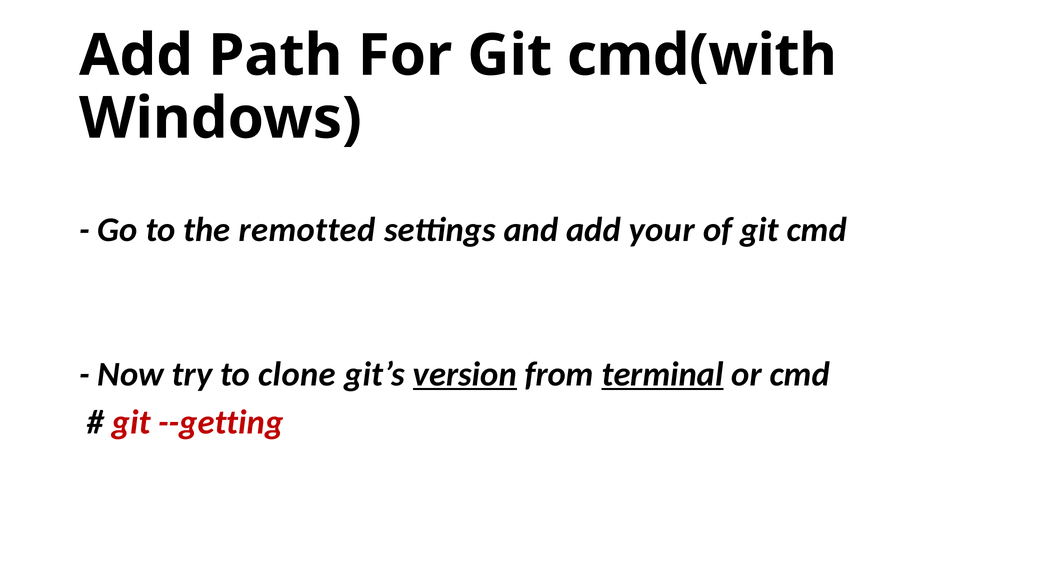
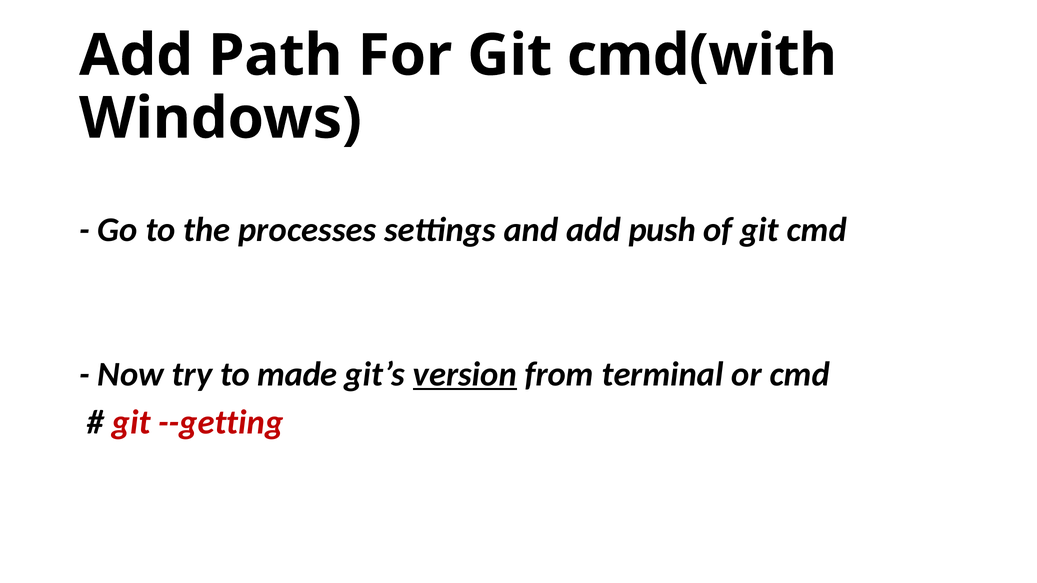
remotted: remotted -> processes (307, 230)
your: your -> push (662, 230)
clone: clone -> made (297, 374)
terminal underline: present -> none (663, 374)
